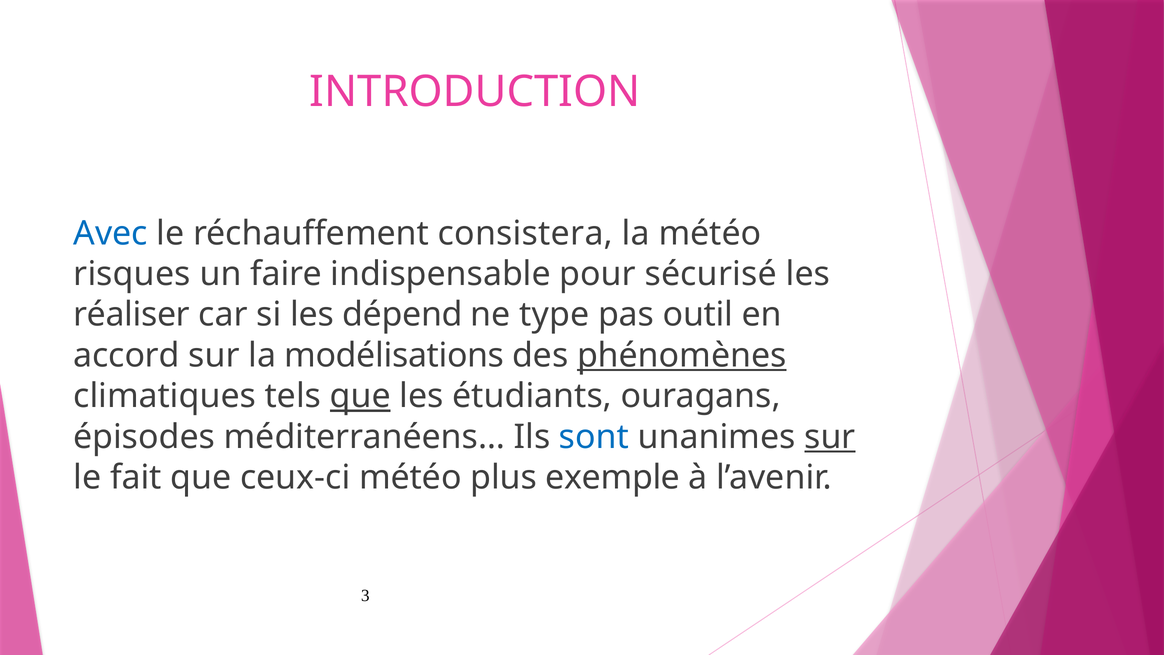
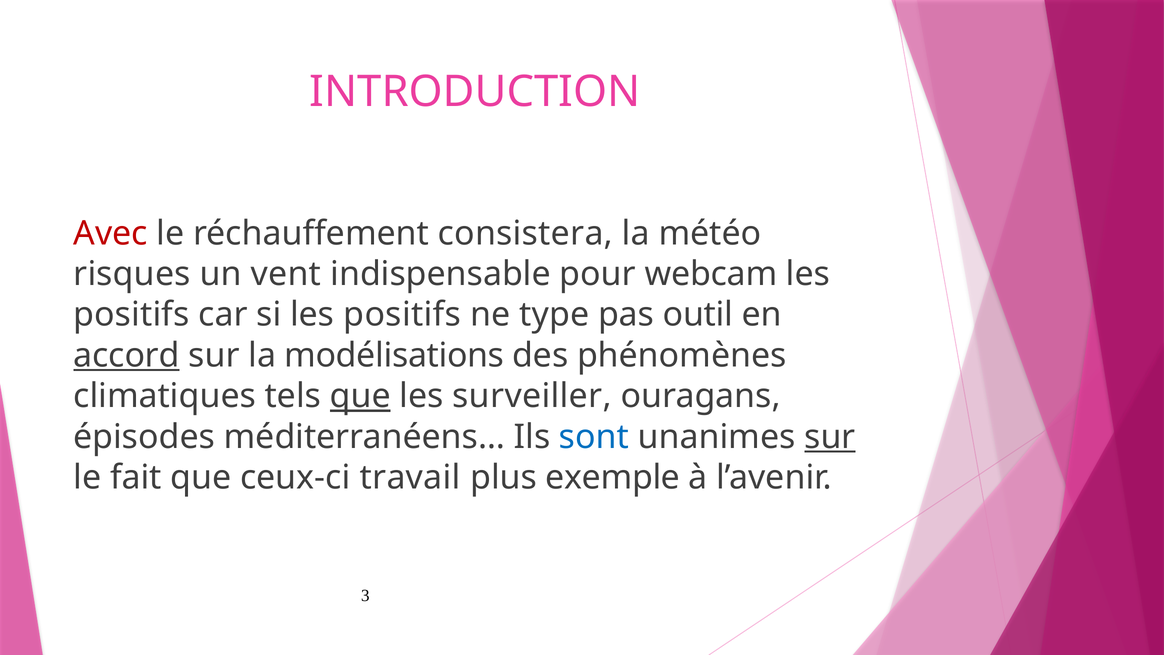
Avec colour: blue -> red (111, 233)
faire: faire -> vent (286, 274)
sécurisé: sécurisé -> webcam (711, 274)
réaliser: réaliser -> positifs (131, 315)
si les dépend: dépend -> positifs (402, 315)
accord underline: none -> present (127, 355)
phénomènes underline: present -> none (682, 355)
étudiants: étudiants -> surveiller (532, 396)
ceux-ci météo: météo -> travail (410, 477)
